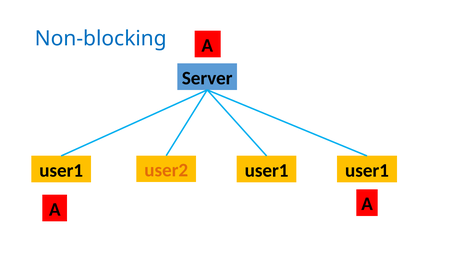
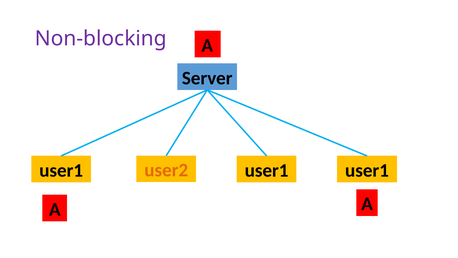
Non-blocking colour: blue -> purple (101, 38)
